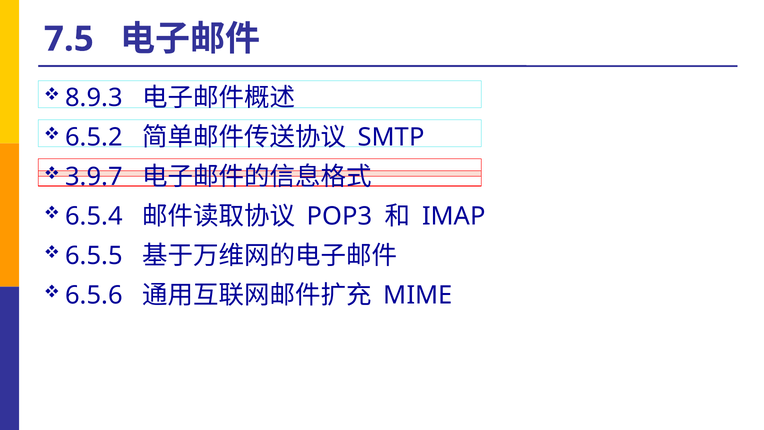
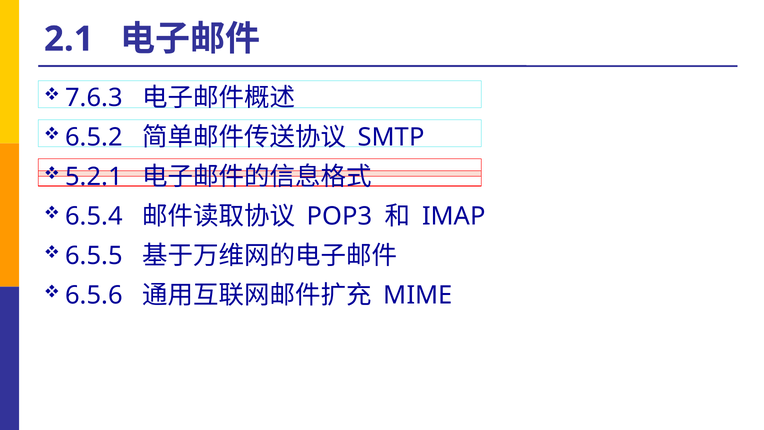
7.5: 7.5 -> 2.1 (69, 39)
8.9.3: 8.9.3 -> 7.6.3 (94, 98)
3.9.7: 3.9.7 -> 5.2.1 (94, 177)
